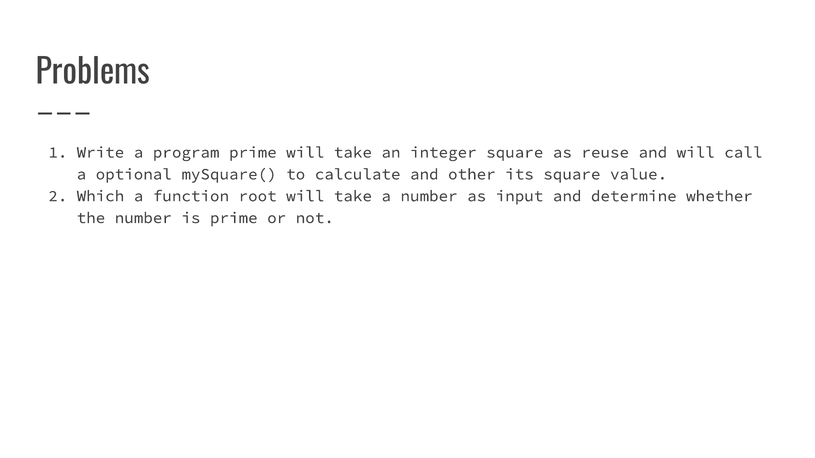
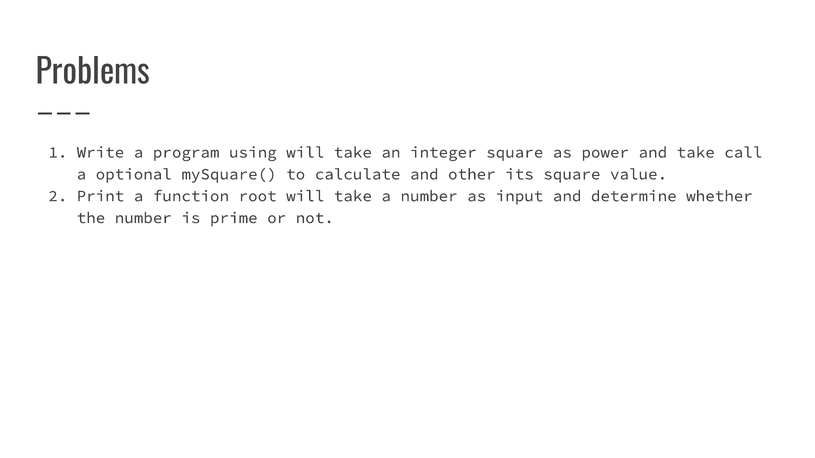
program prime: prime -> using (253, 153)
reuse: reuse -> power (605, 153)
and will: will -> take (696, 153)
Which: Which -> Print (100, 196)
